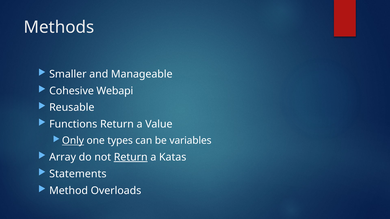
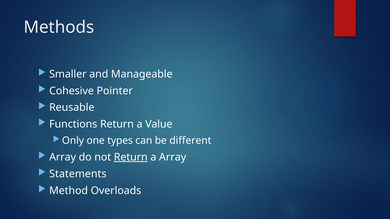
Webapi: Webapi -> Pointer (115, 91)
Only underline: present -> none (73, 141)
variables: variables -> different (190, 141)
a Katas: Katas -> Array (173, 157)
